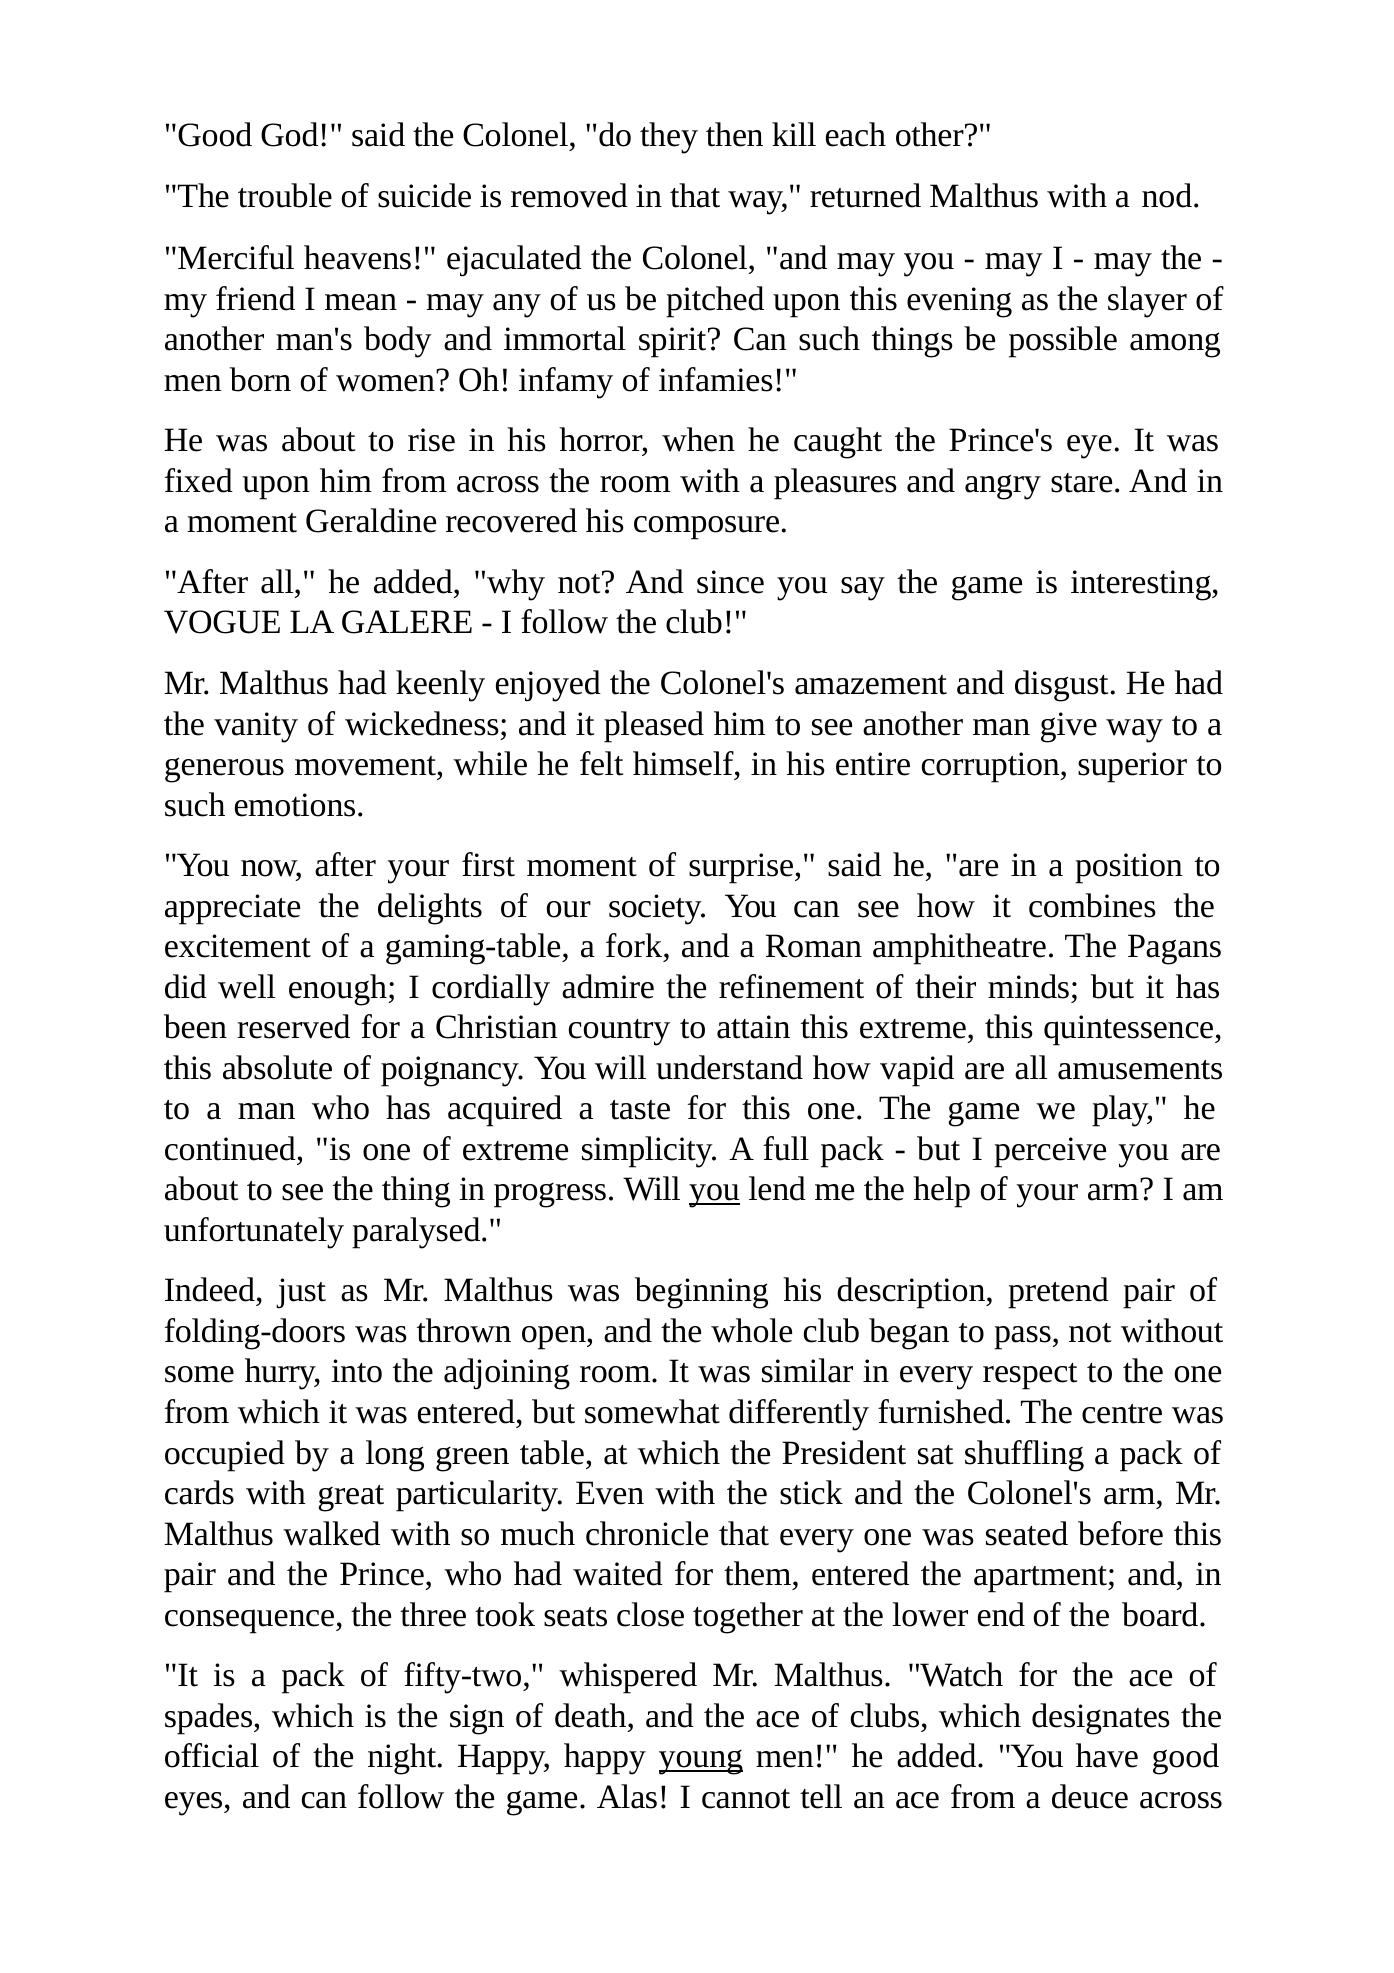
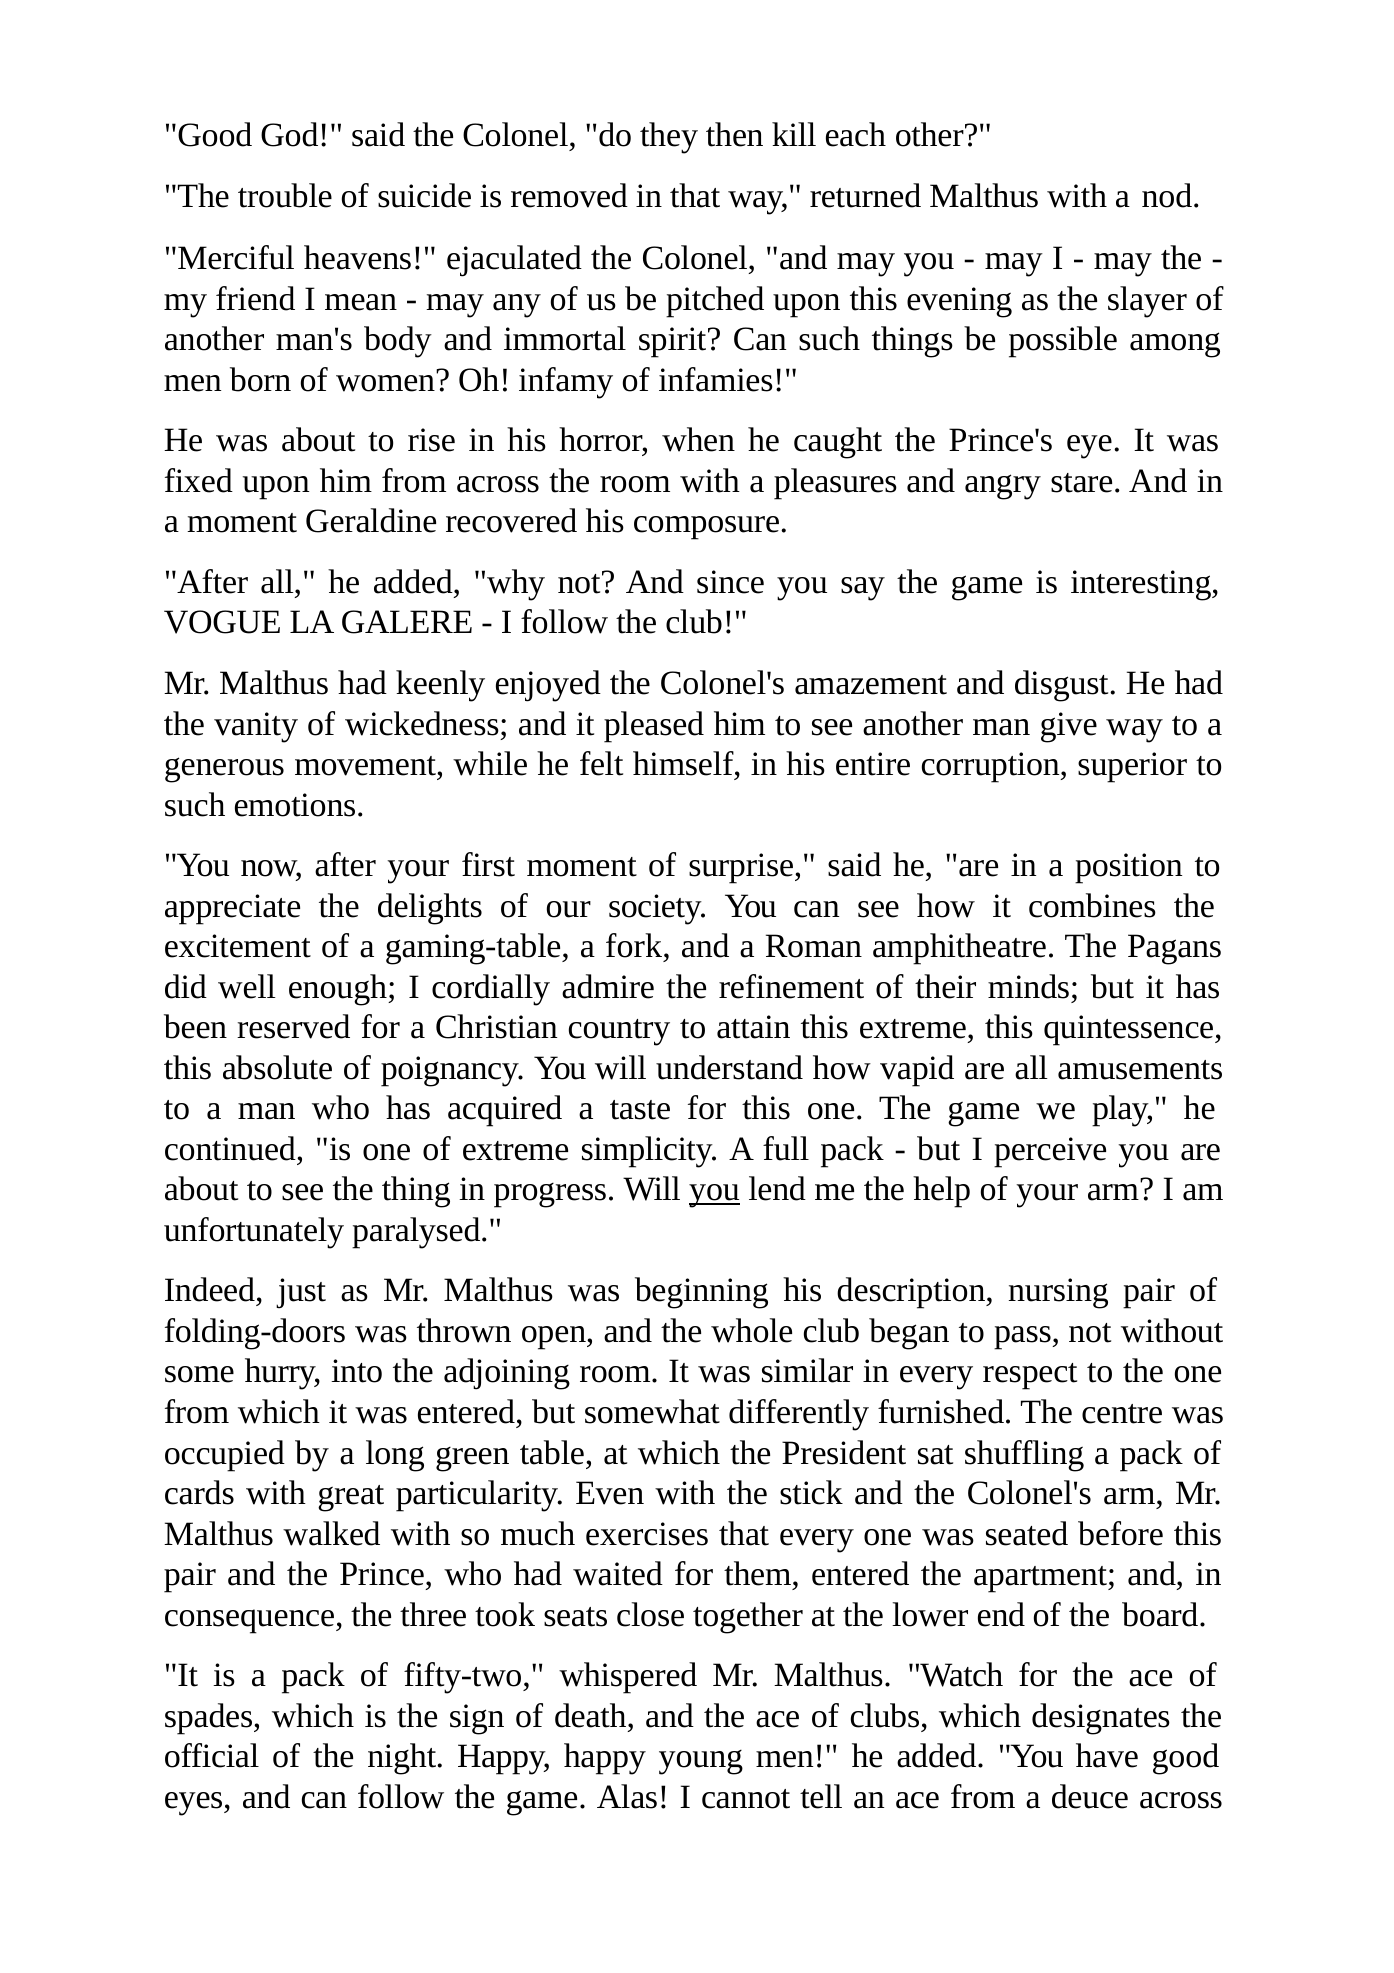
pretend: pretend -> nursing (1059, 1291)
chronicle: chronicle -> exercises (647, 1534)
young underline: present -> none (701, 1756)
